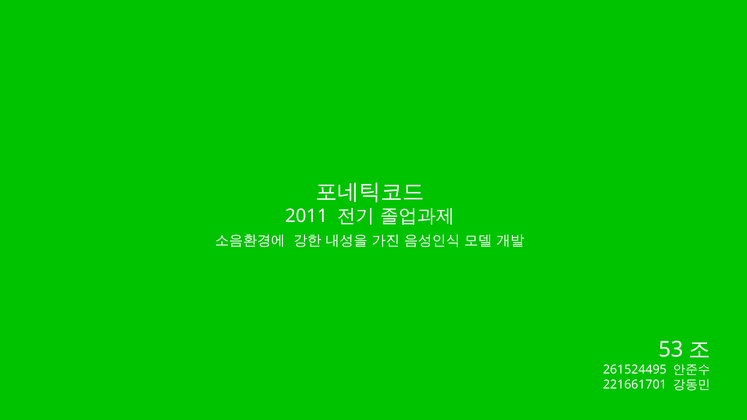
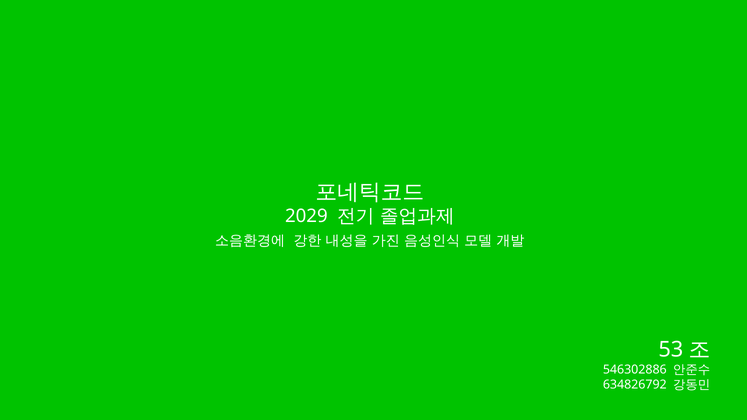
2011: 2011 -> 2029 (306, 216)
261524495: 261524495 -> 546302886 (635, 370)
221661701: 221661701 -> 634826792 (635, 385)
